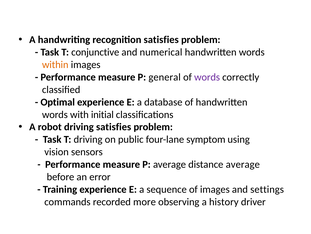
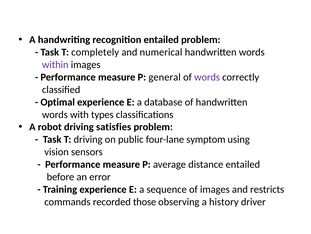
recognition satisfies: satisfies -> entailed (161, 40)
conjunctive: conjunctive -> completely (95, 52)
within colour: orange -> purple (55, 64)
initial: initial -> types (102, 114)
distance average: average -> entailed (243, 164)
settings: settings -> restricts (267, 189)
more: more -> those (145, 201)
